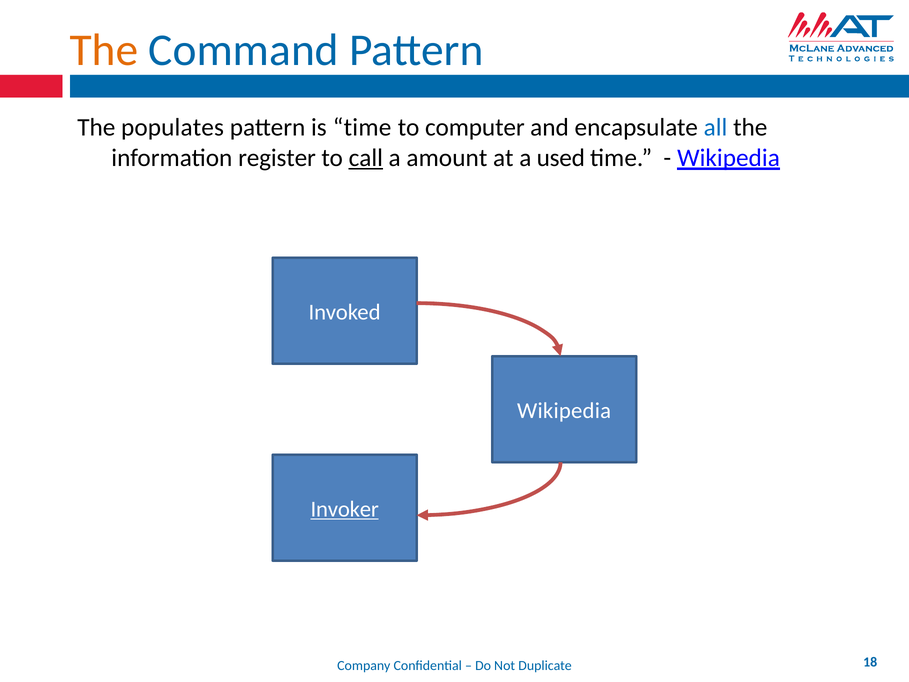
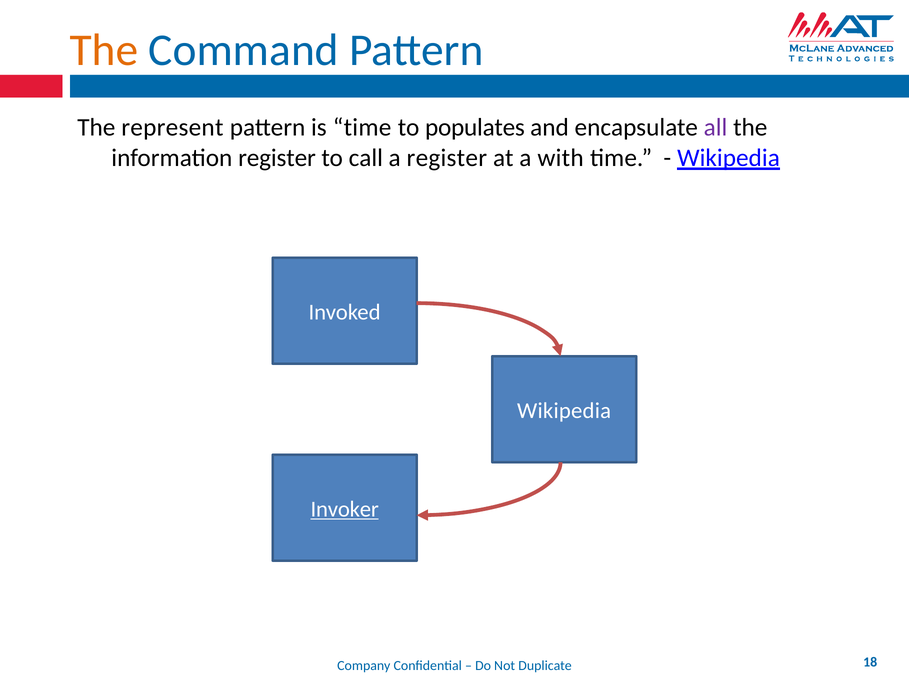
populates: populates -> represent (172, 128)
computer: computer -> populates (475, 128)
all colour: blue -> purple (716, 128)
call underline: present -> none (366, 158)
a amount: amount -> register (447, 158)
used: used -> with (561, 158)
